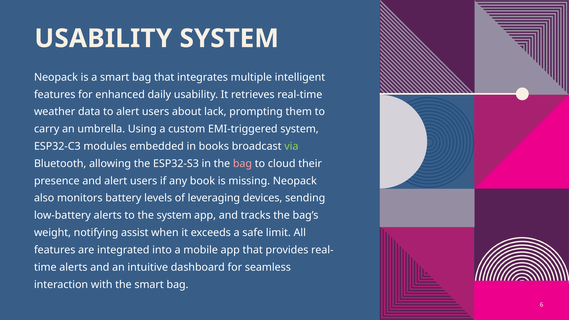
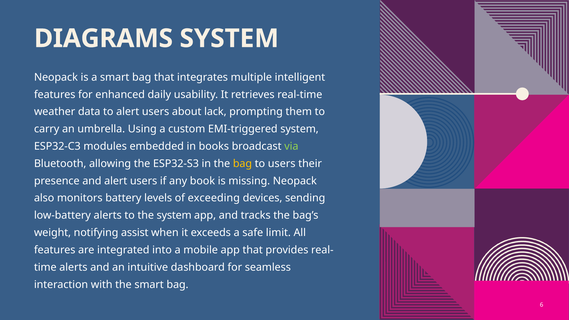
USABILITY: USABILITY -> DIAGRAMS (103, 38)
bag colour: pink -> yellow (242, 164)
to cloud: cloud -> users (282, 164)
leveraging: leveraging -> exceeding (214, 198)
